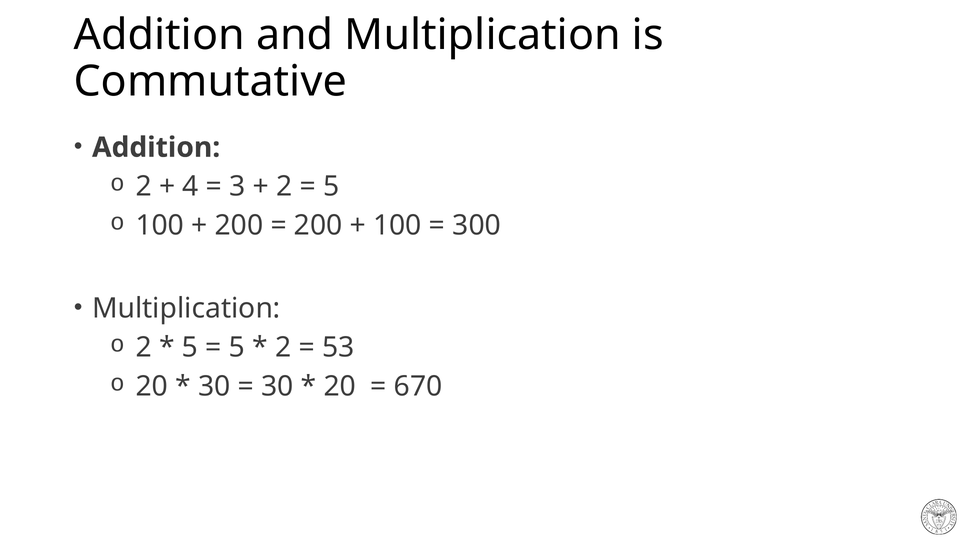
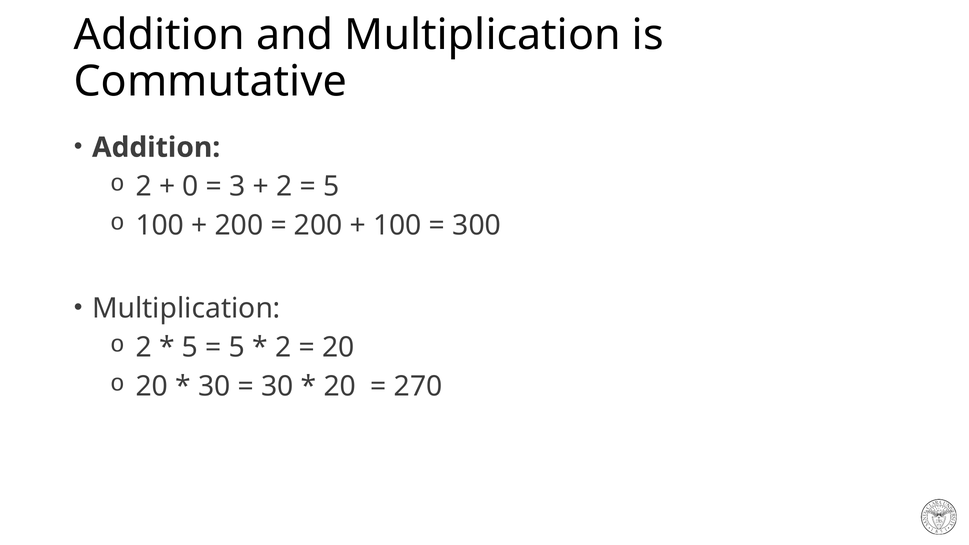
4: 4 -> 0 (191, 186)
53: 53 -> 20 (338, 347)
670: 670 -> 270 (418, 386)
